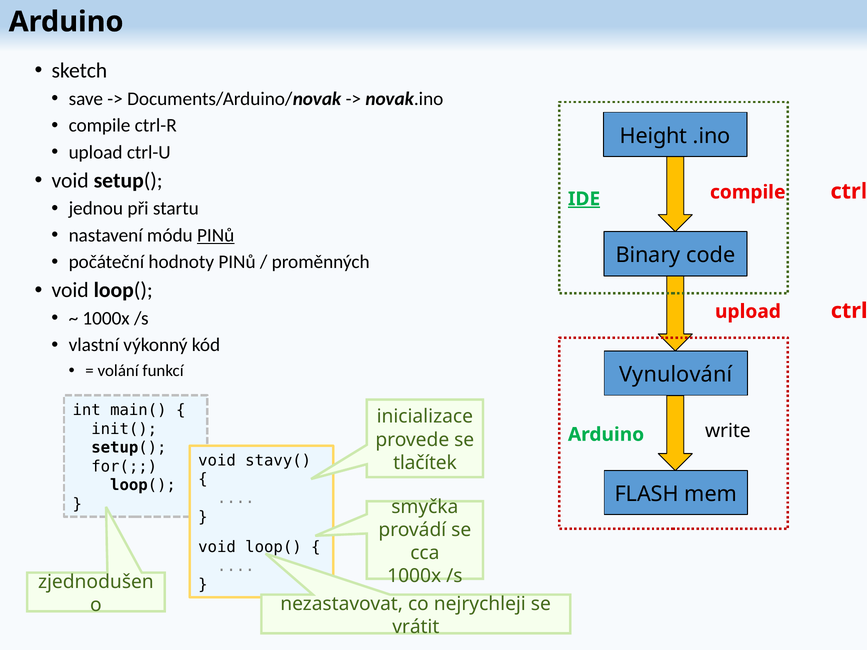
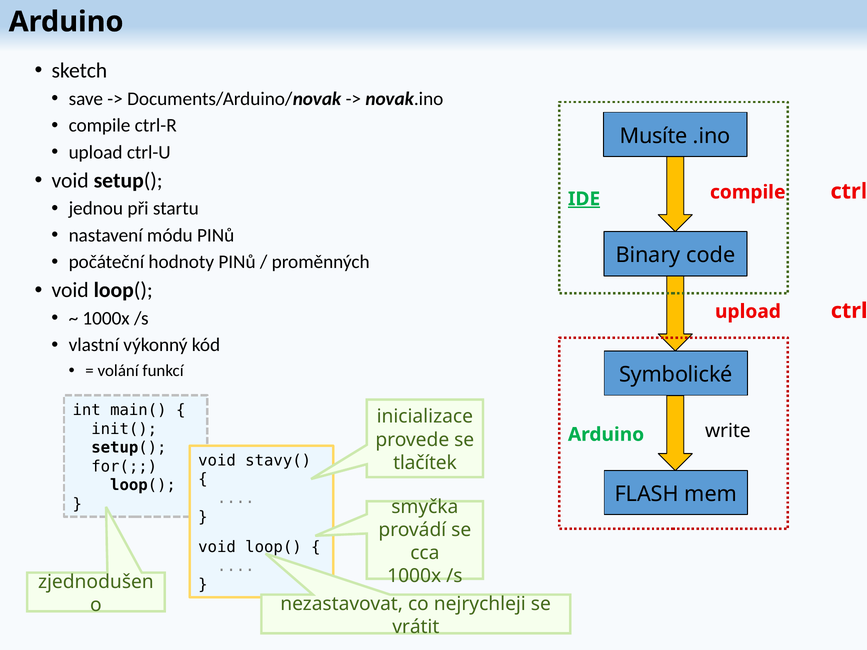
Height: Height -> Musíte (654, 136)
PINů underline: present -> none (216, 235)
Vynulování: Vynulování -> Symbolické (676, 375)
